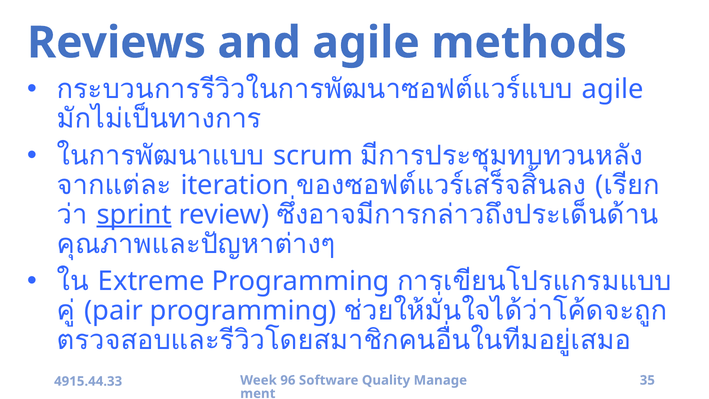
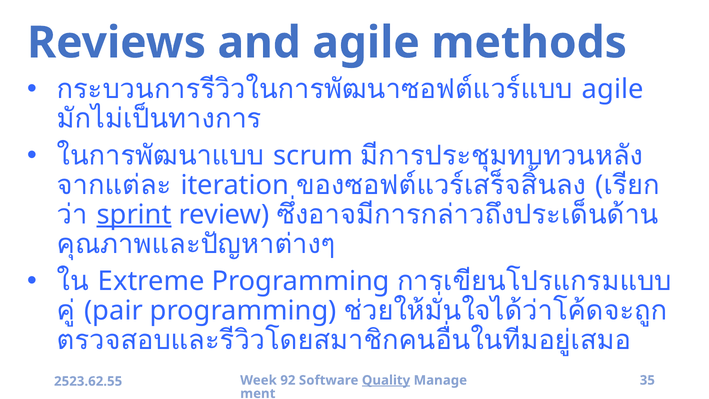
96: 96 -> 92 (288, 380)
Quality underline: none -> present (386, 380)
4915.44.33: 4915.44.33 -> 2523.62.55 (88, 381)
